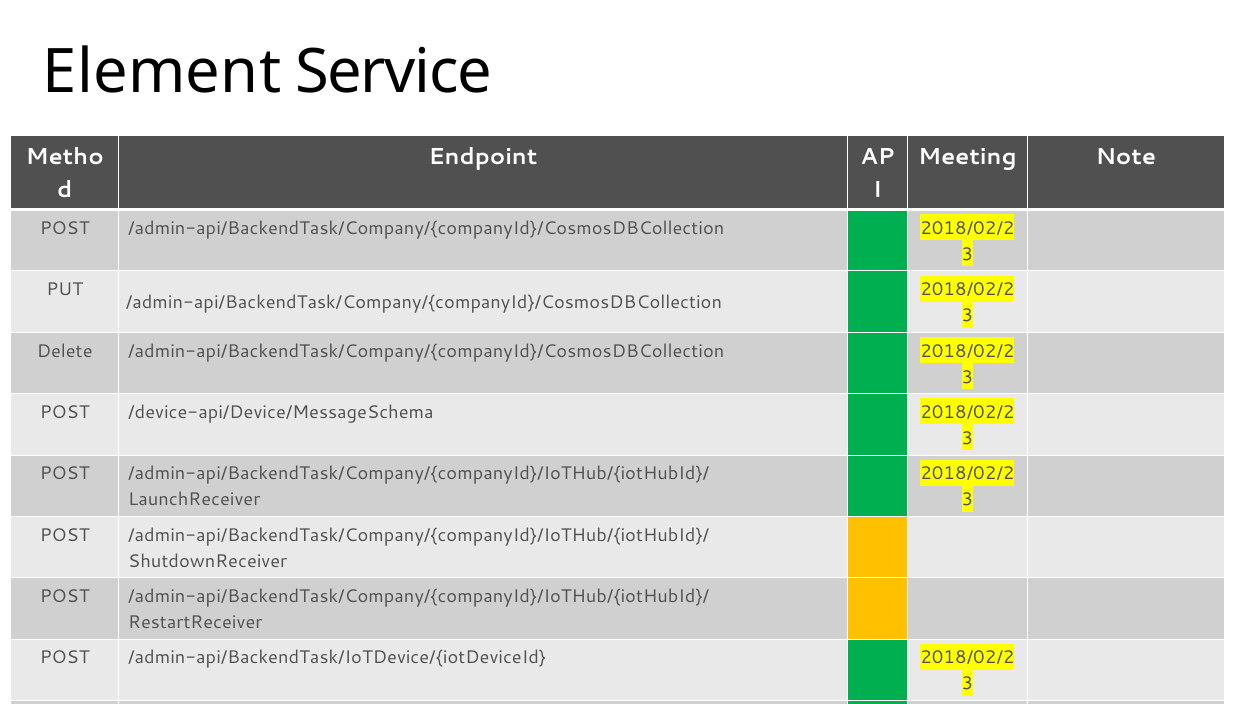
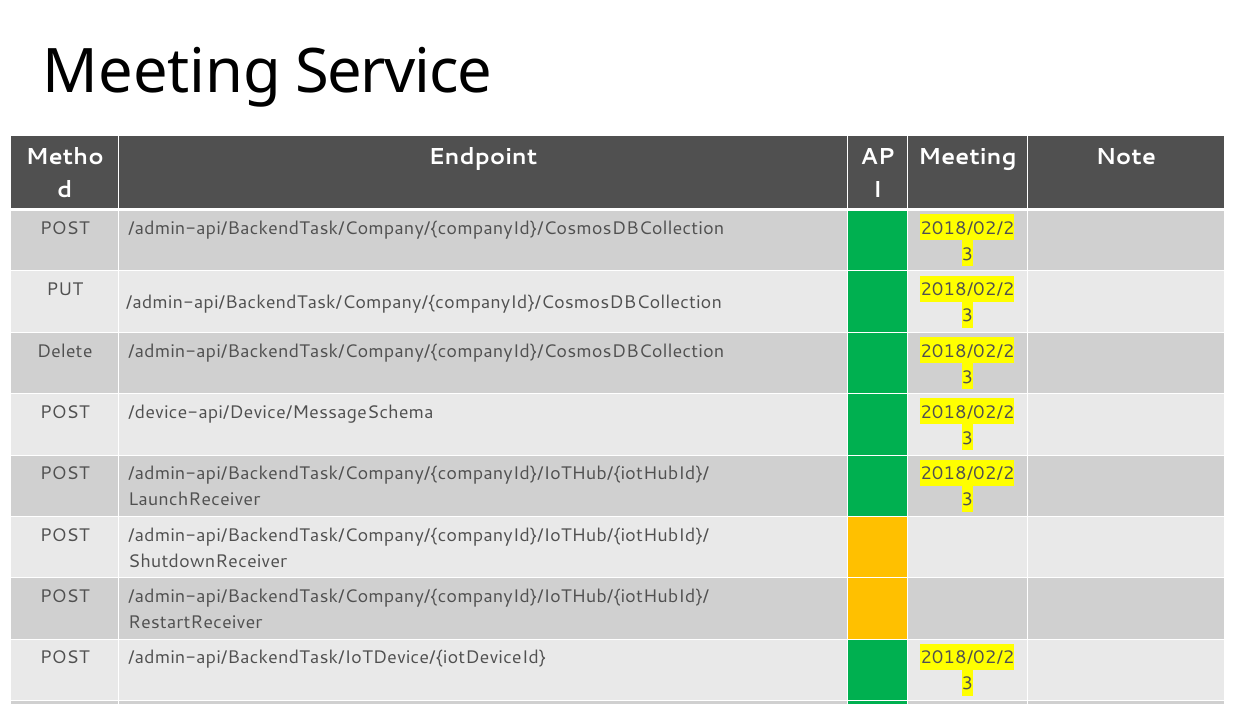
Element: Element -> Meeting (162, 72)
